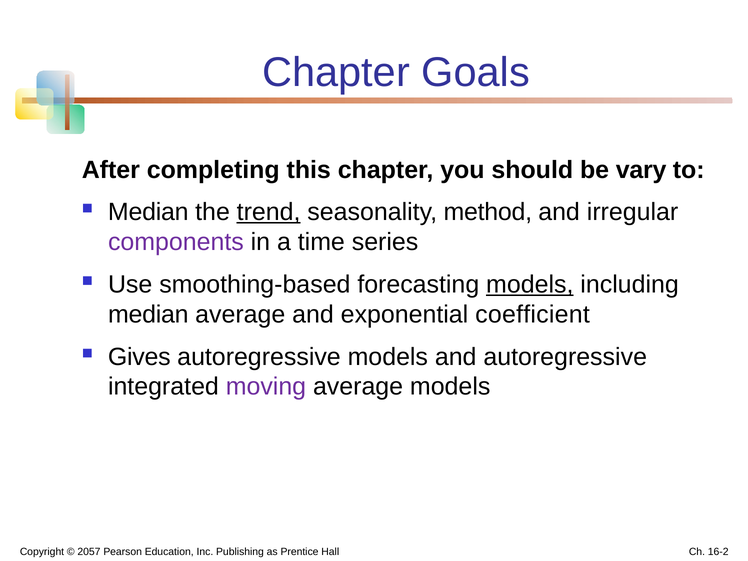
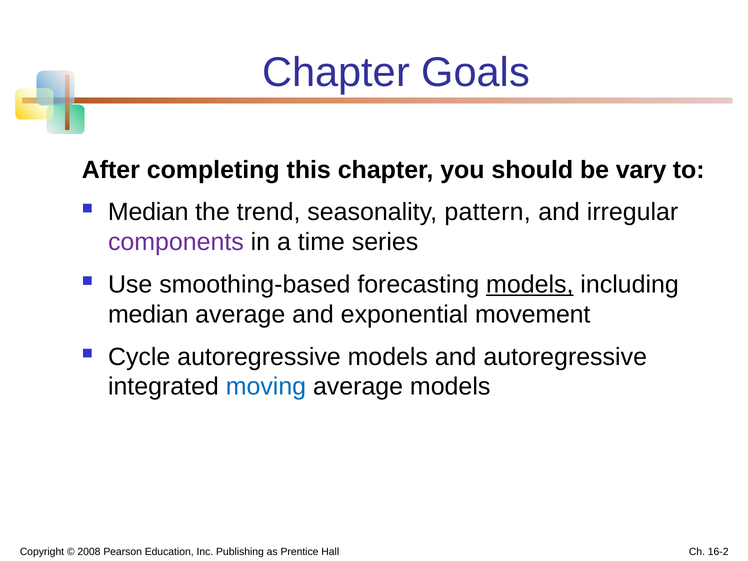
trend underline: present -> none (269, 212)
method: method -> pattern (488, 212)
coefficient: coefficient -> movement (533, 314)
Gives: Gives -> Cycle (139, 357)
moving colour: purple -> blue (266, 387)
2057: 2057 -> 2008 (89, 552)
